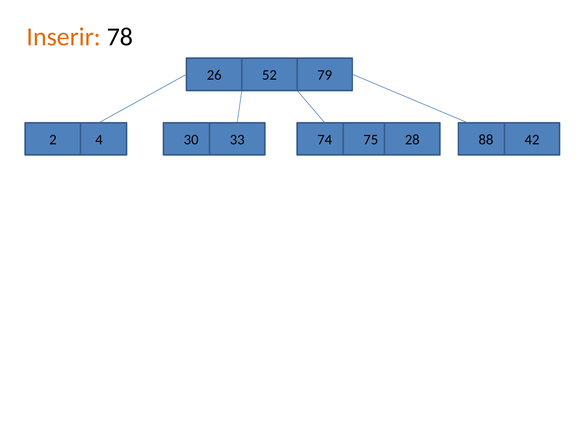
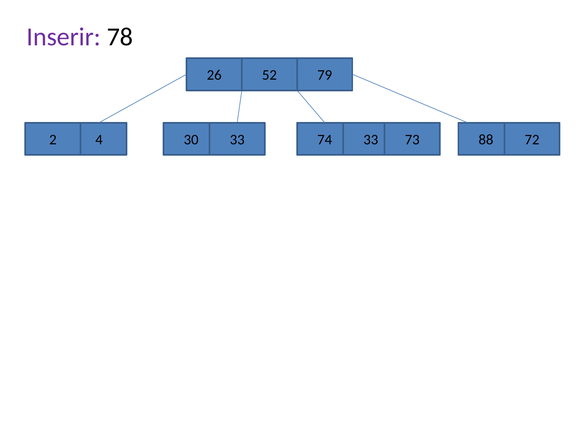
Inserir colour: orange -> purple (64, 37)
74 75: 75 -> 33 (371, 140)
28: 28 -> 73 (412, 140)
42: 42 -> 72 (532, 140)
